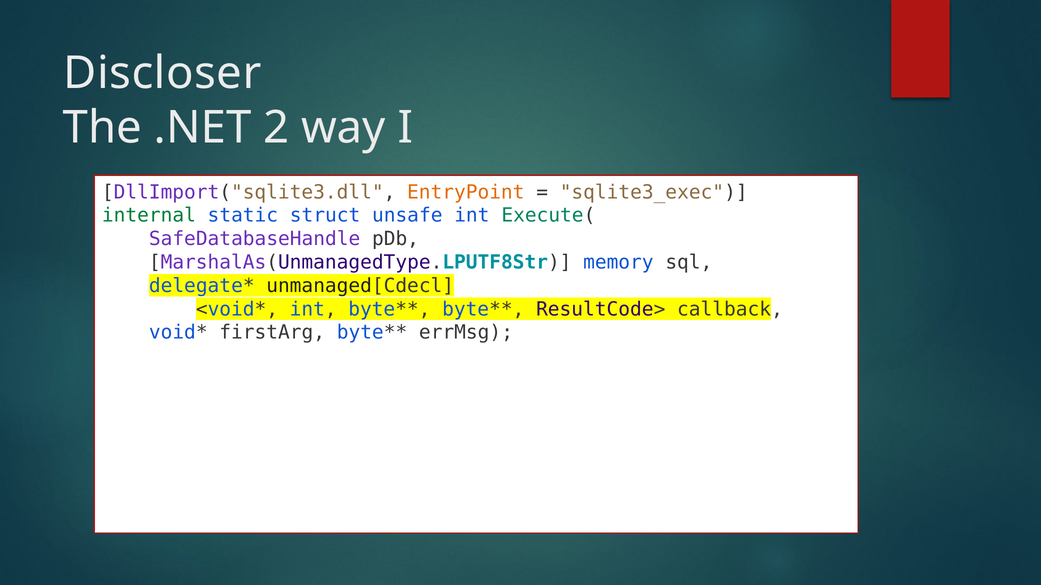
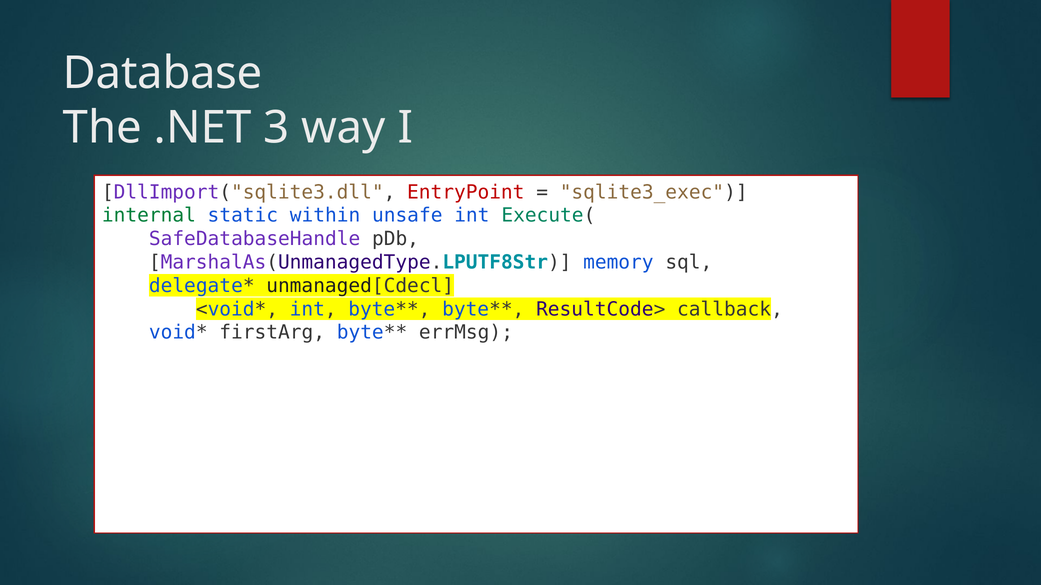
Discloser: Discloser -> Database (163, 73)
2: 2 -> 3 (276, 128)
EntryPoint colour: orange -> red (466, 192)
struct: struct -> within (325, 216)
